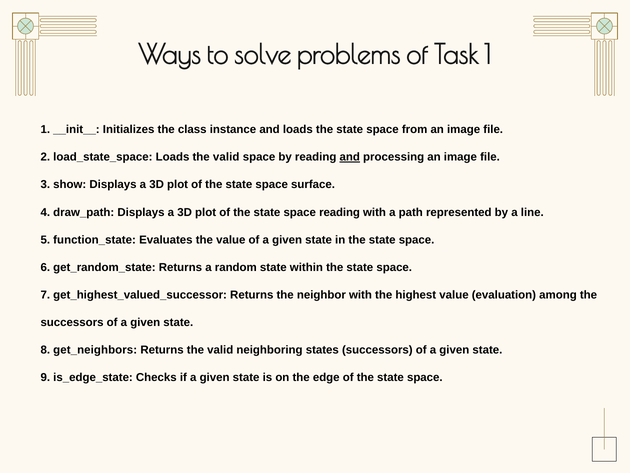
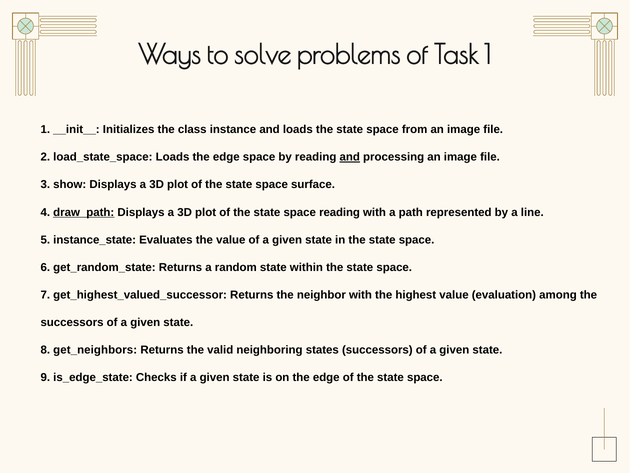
Loads the valid: valid -> edge (226, 157)
draw_path underline: none -> present (84, 212)
function_state: function_state -> instance_state (95, 240)
